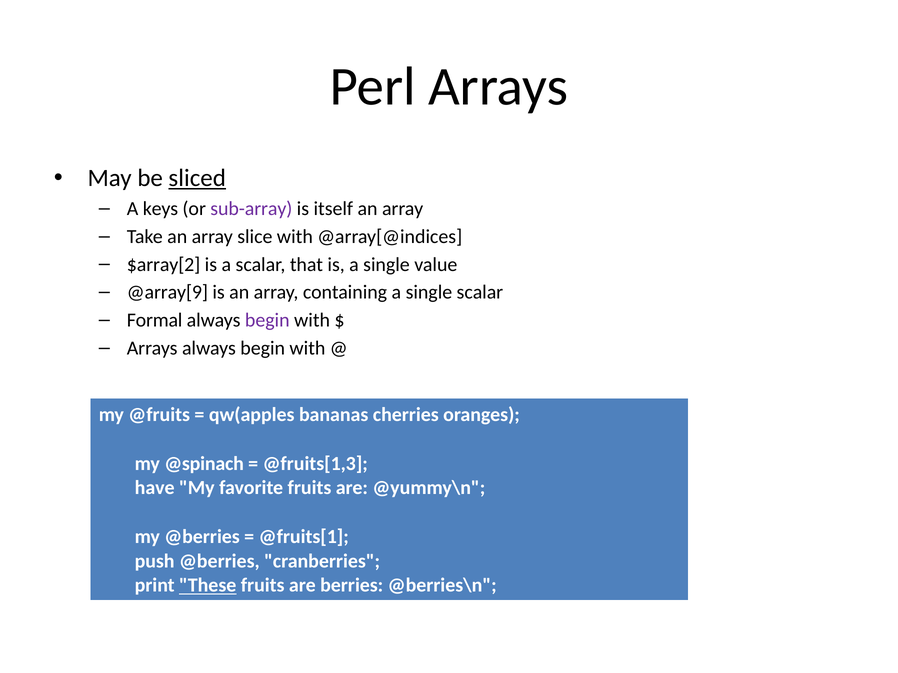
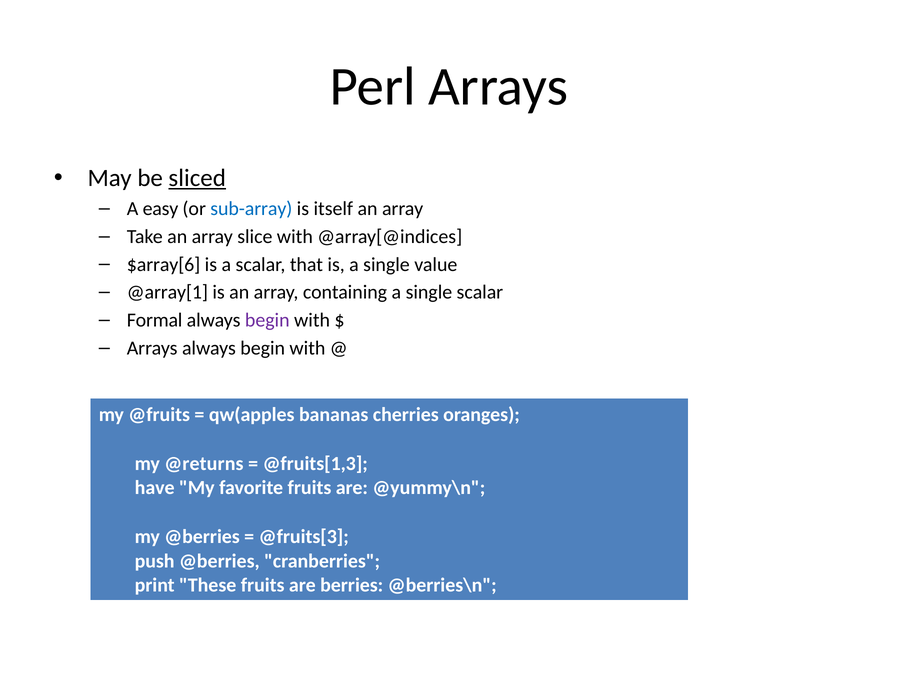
keys: keys -> easy (160, 209)
sub-array colour: purple -> blue (251, 209)
$array[2: $array[2 -> $array[6 (164, 265)
@array[9: @array[9 -> @array[1 (167, 293)
@spinach: @spinach -> @returns (204, 464)
@fruits[1: @fruits[1 -> @fruits[3 (304, 537)
These underline: present -> none (208, 586)
